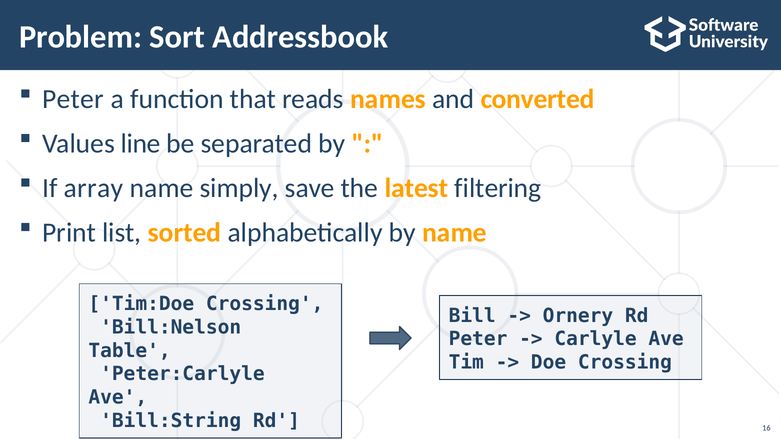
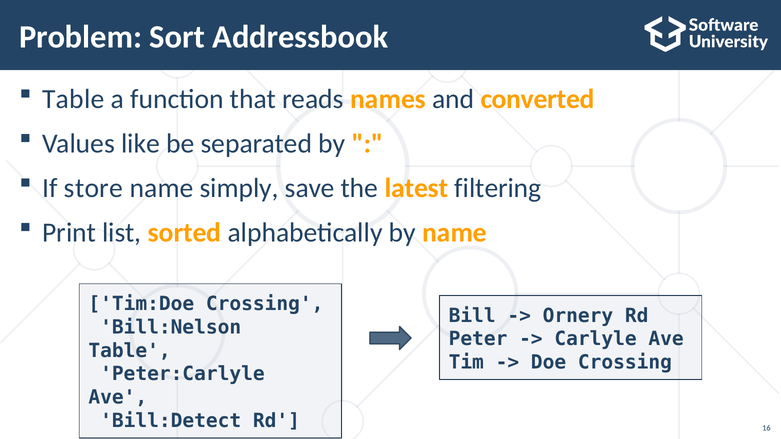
Peter: Peter -> Table (73, 99)
line: line -> like (140, 144)
array: array -> store (94, 188)
Bill:String: Bill:String -> Bill:Detect (171, 421)
